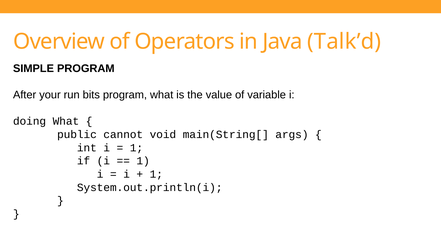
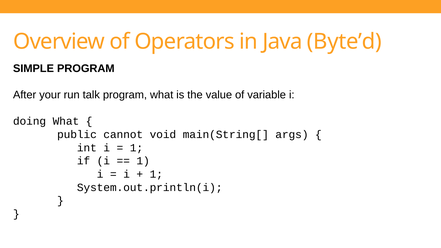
Talk’d: Talk’d -> Byte’d (344, 41)
bits: bits -> talk (91, 95)
